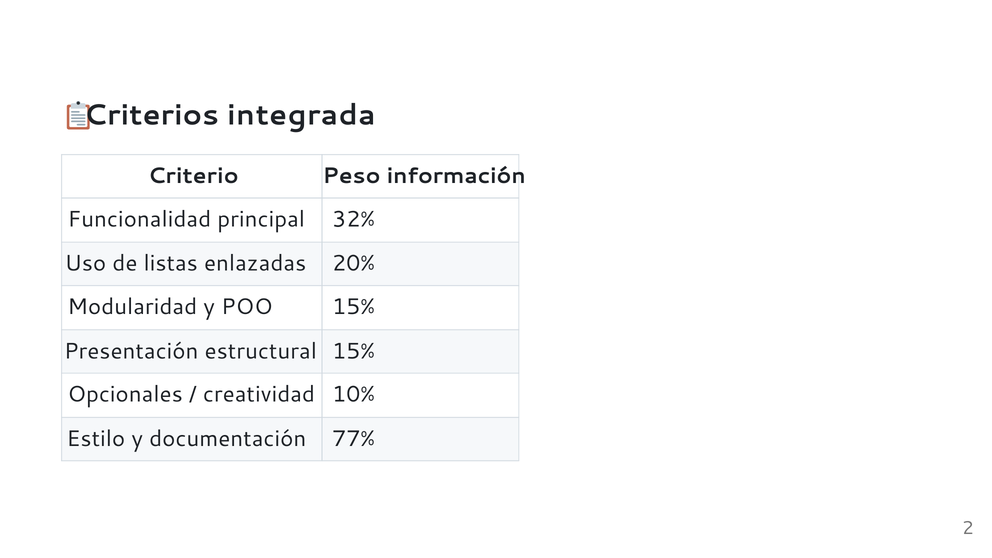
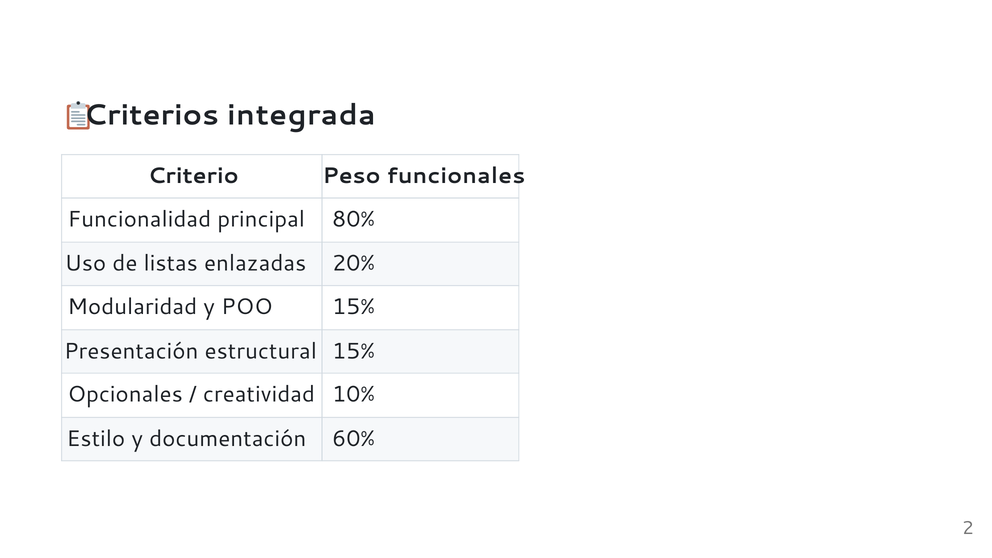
información: información -> funcionales (456, 176)
32%: 32% -> 80% (354, 219)
77%: 77% -> 60% (354, 439)
